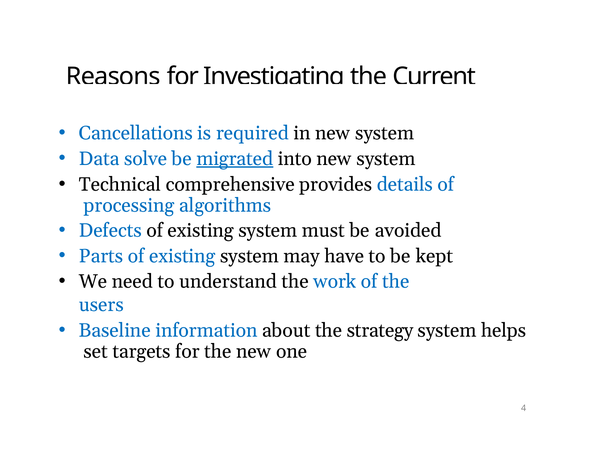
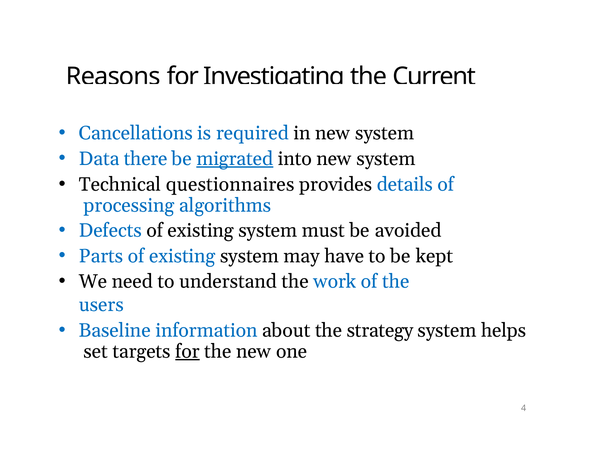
solve: solve -> there (146, 159)
comprehensive: comprehensive -> questionnaires (230, 185)
for underline: none -> present (187, 352)
